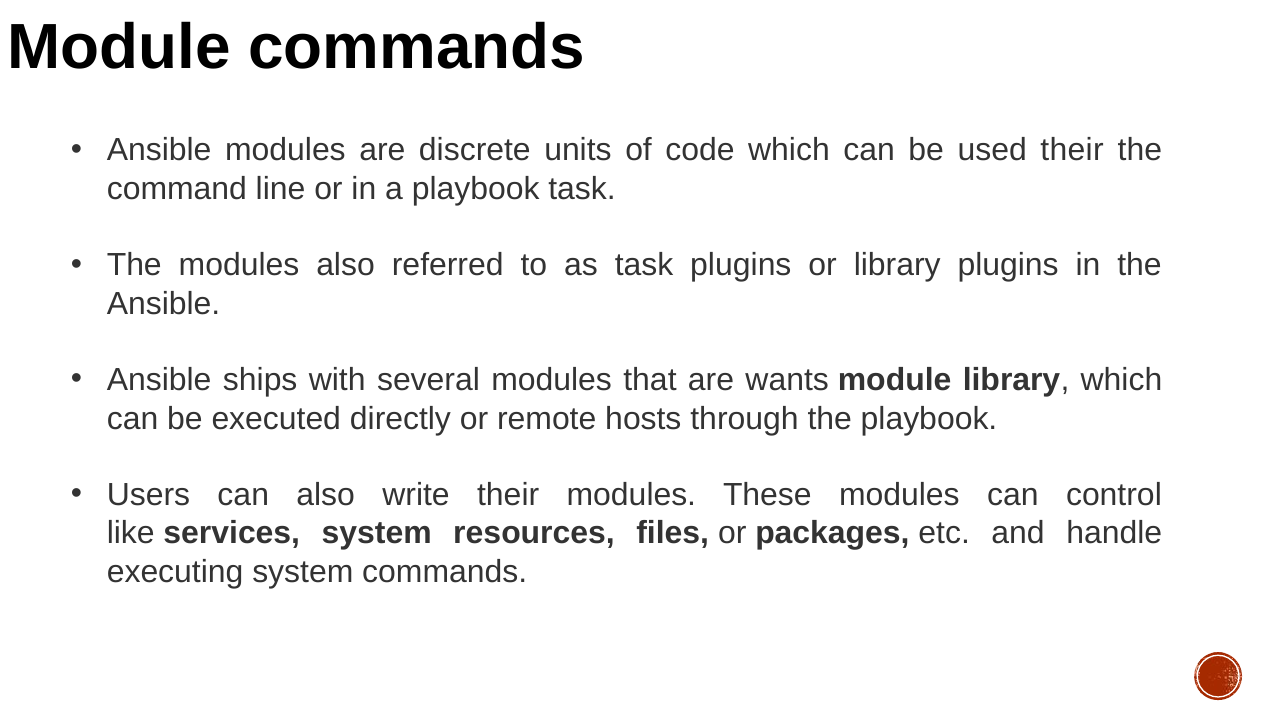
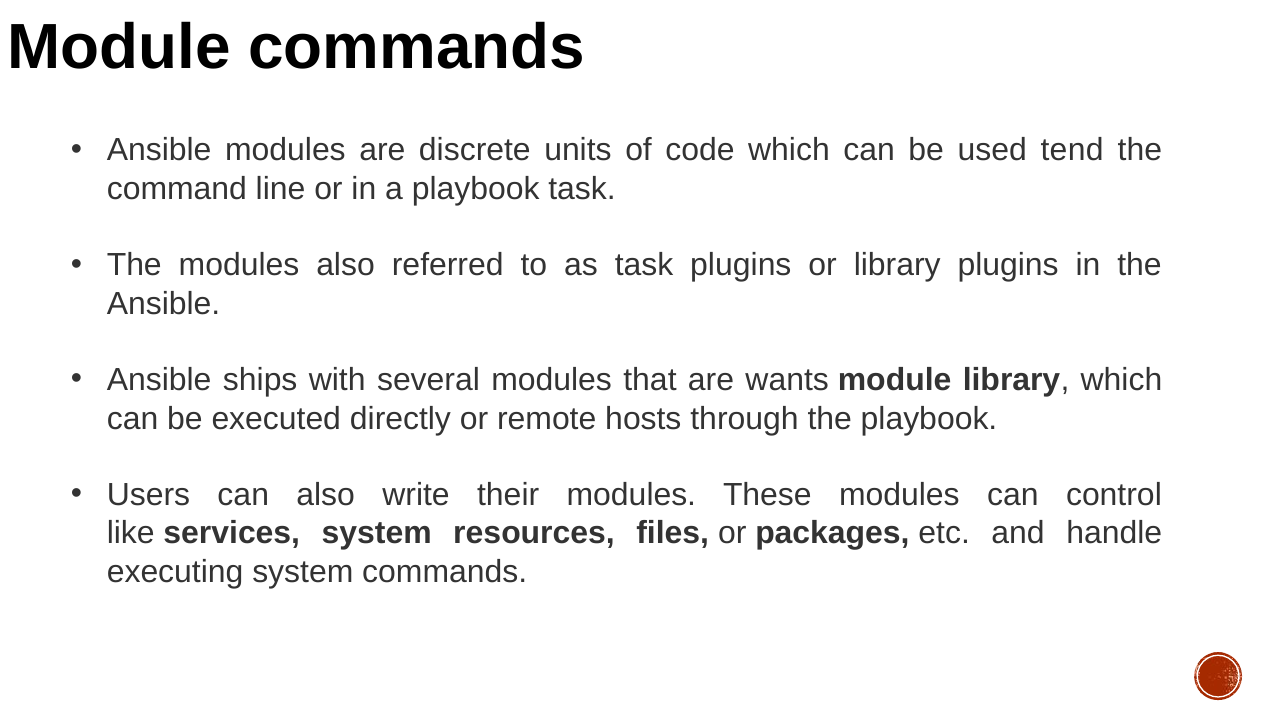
used their: their -> tend (1072, 151)
